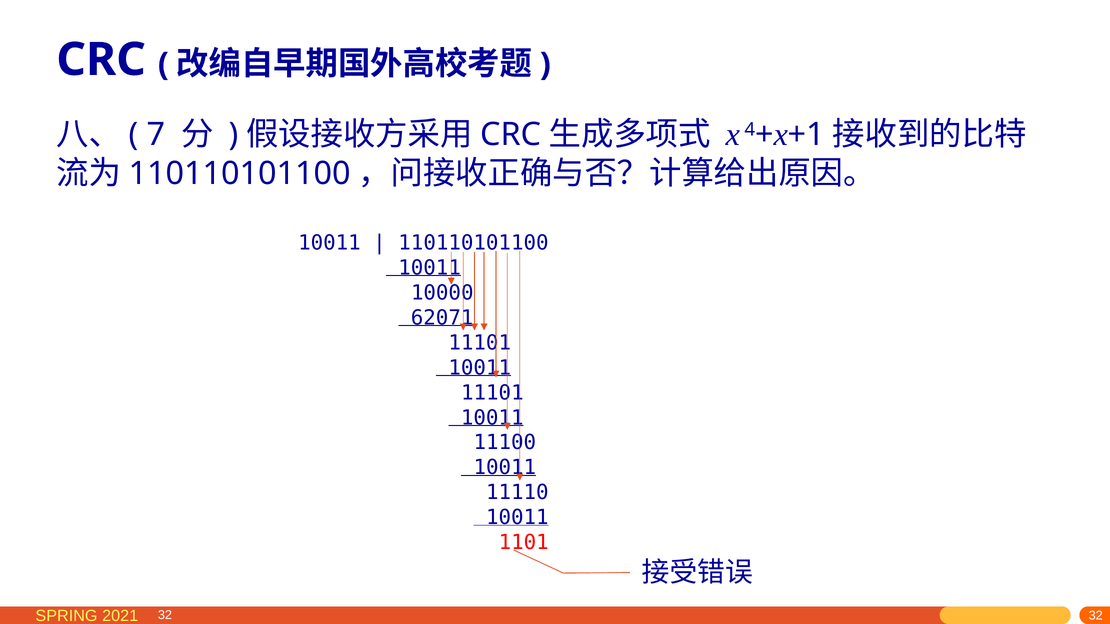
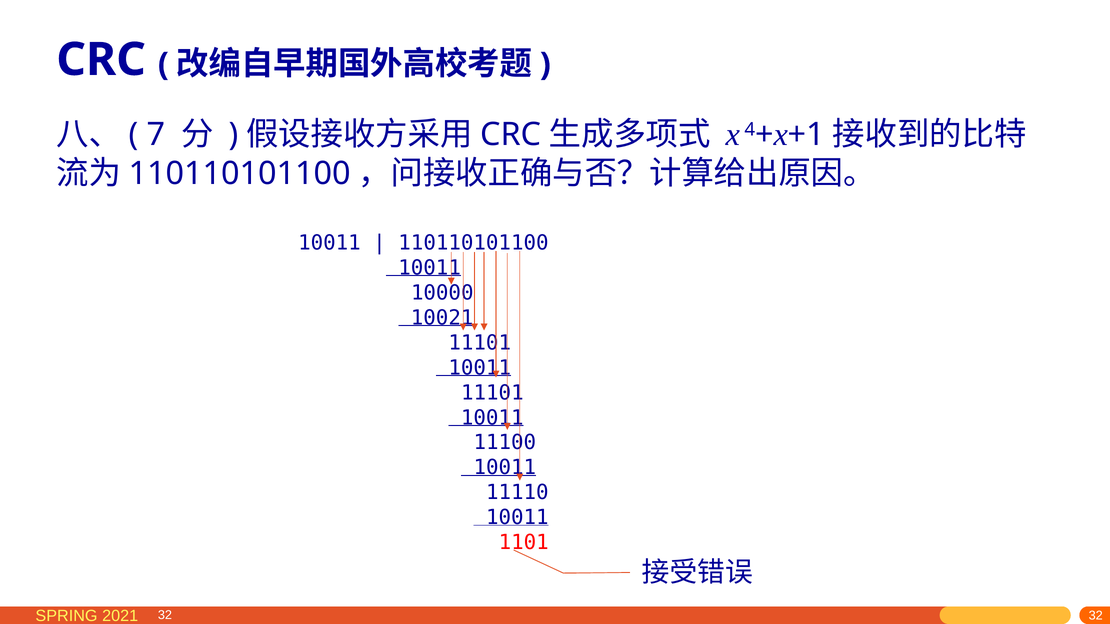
62071: 62071 -> 10021 (442, 318)
